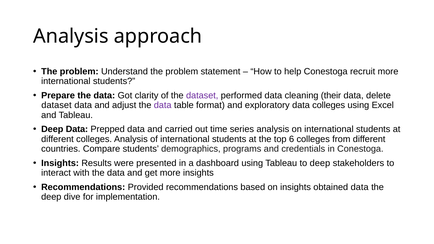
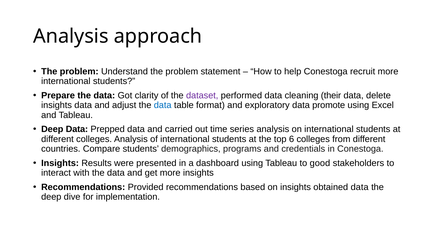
dataset: dataset -> insights (57, 105)
data colour: purple -> blue (163, 105)
data colleges: colleges -> promote (329, 105)
to deep: deep -> good (320, 163)
